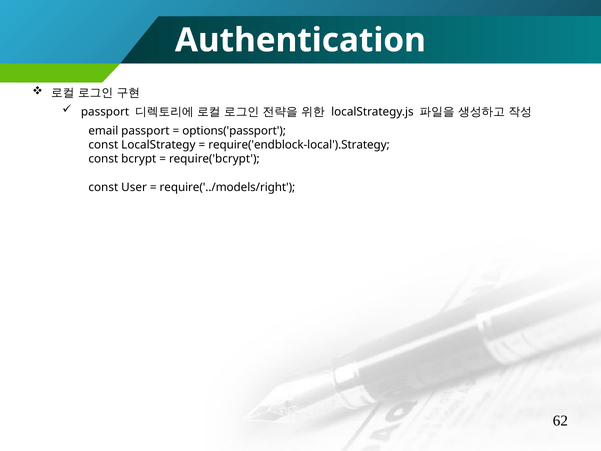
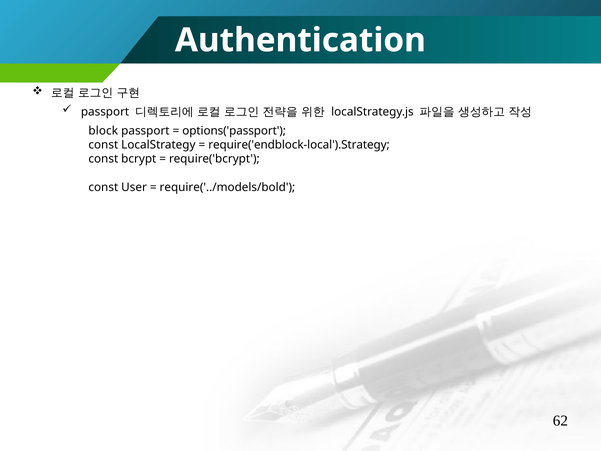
email: email -> block (103, 131)
require('../models/right: require('../models/right -> require('../models/bold (227, 187)
